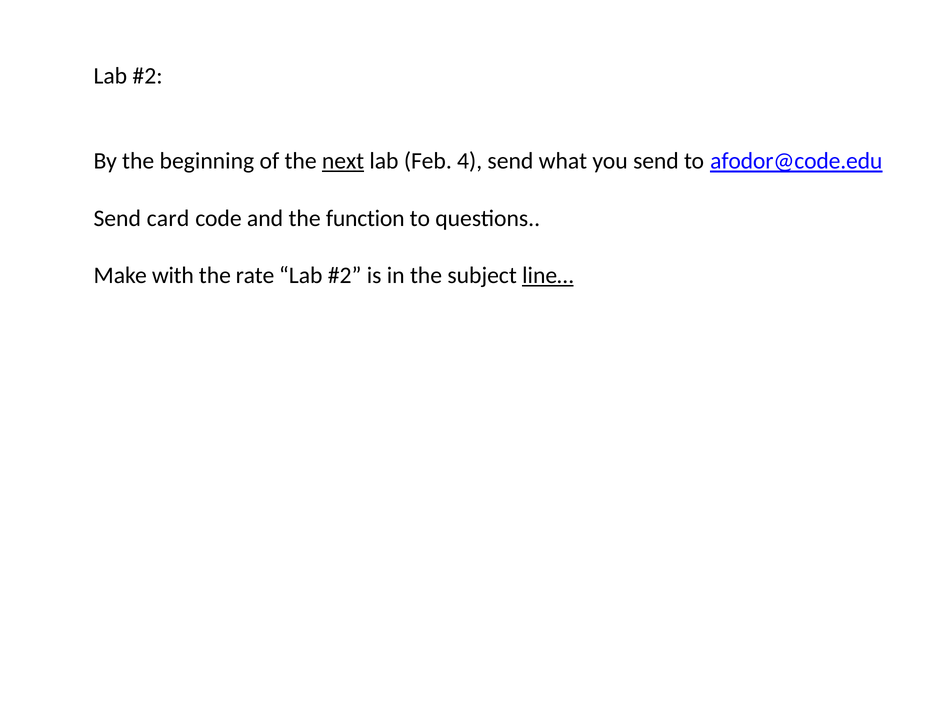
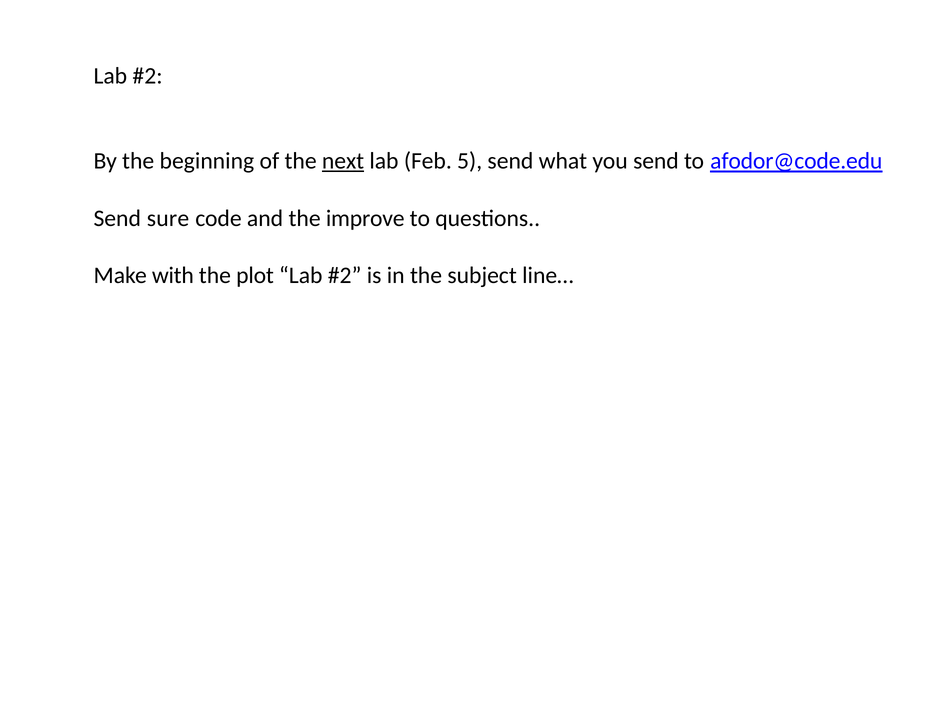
4: 4 -> 5 (470, 161)
card: card -> sure (168, 218)
function: function -> improve (365, 218)
rate: rate -> plot (255, 275)
line… underline: present -> none (548, 275)
